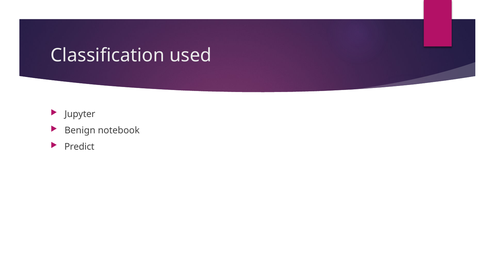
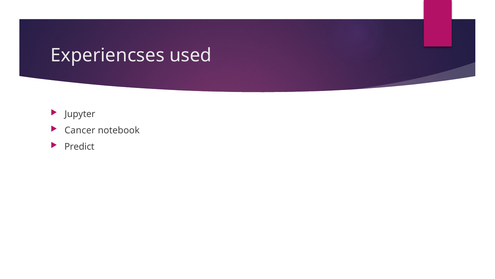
Classification: Classification -> Experiencses (108, 55)
Benign: Benign -> Cancer (80, 130)
